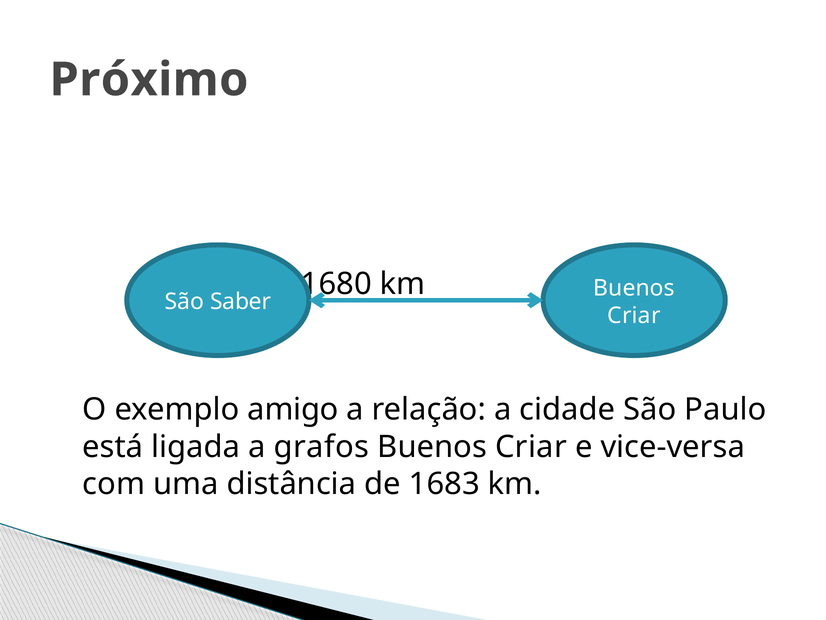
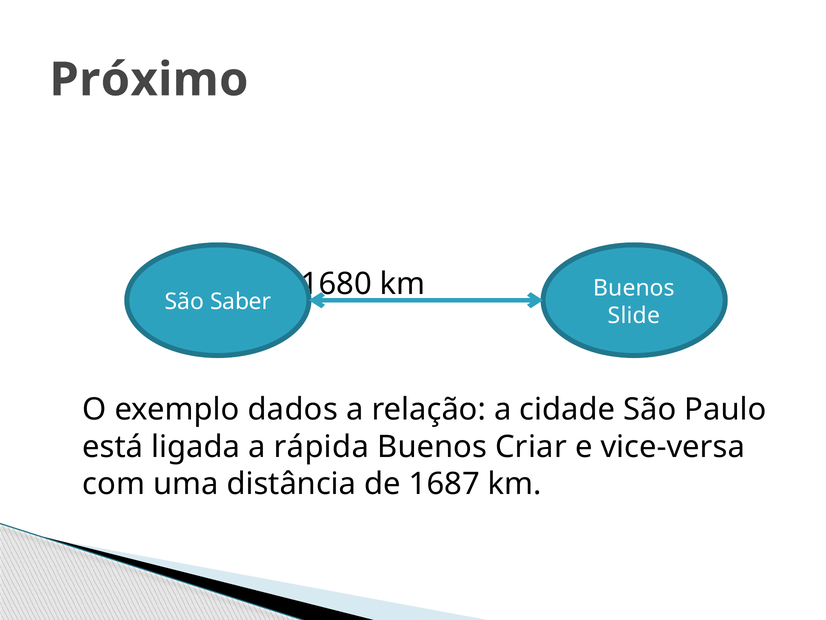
Criar: Criar -> Slide (634, 315)
amigo: amigo -> dados (293, 409)
grafos: grafos -> rápida (321, 447)
1683: 1683 -> 1687 (444, 484)
